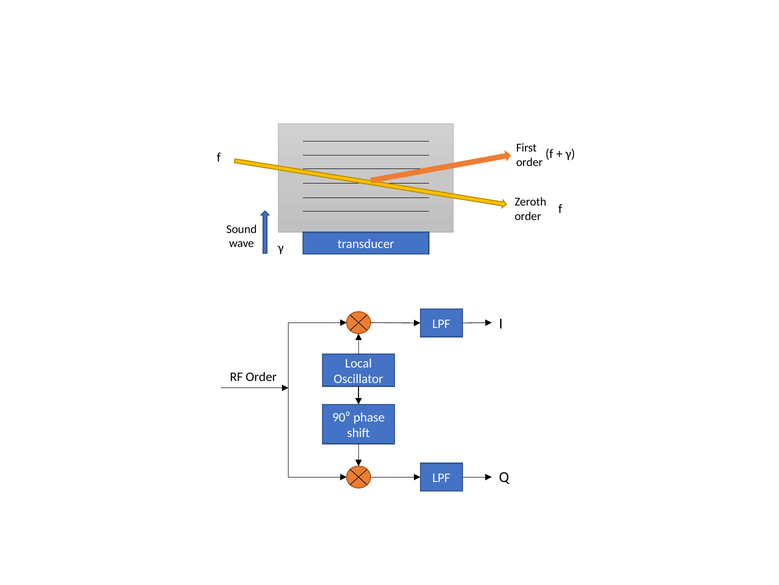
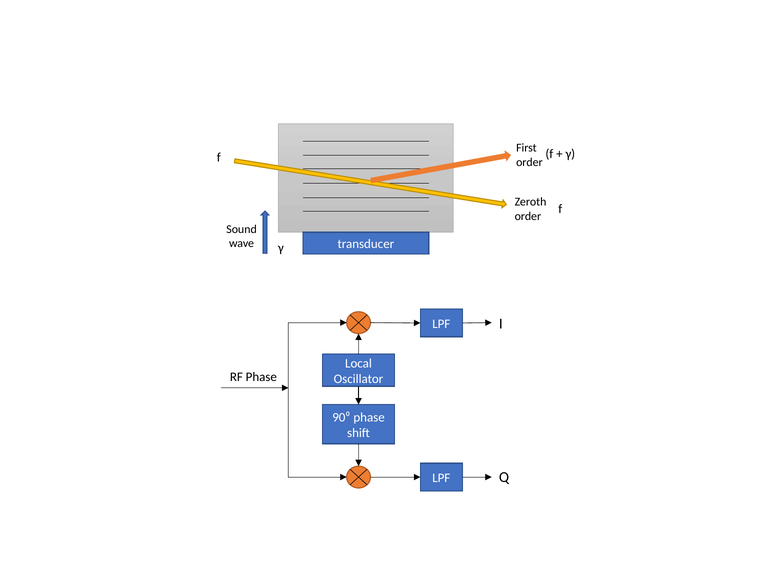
RF Order: Order -> Phase (261, 376)
